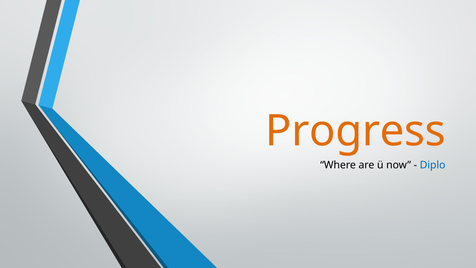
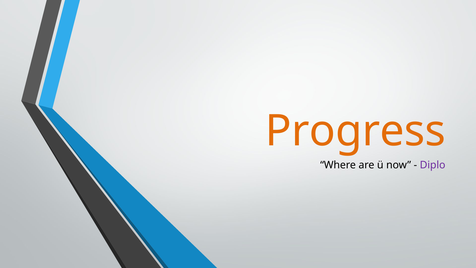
Diplo colour: blue -> purple (433, 165)
